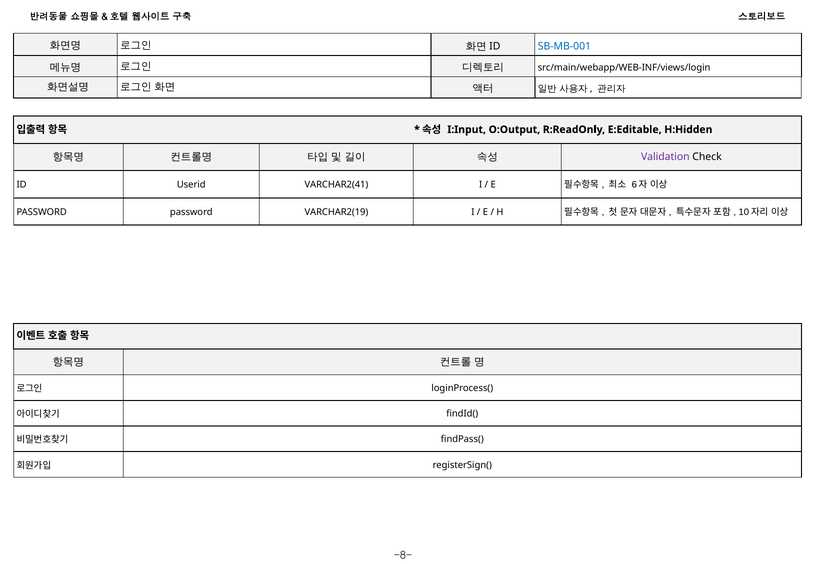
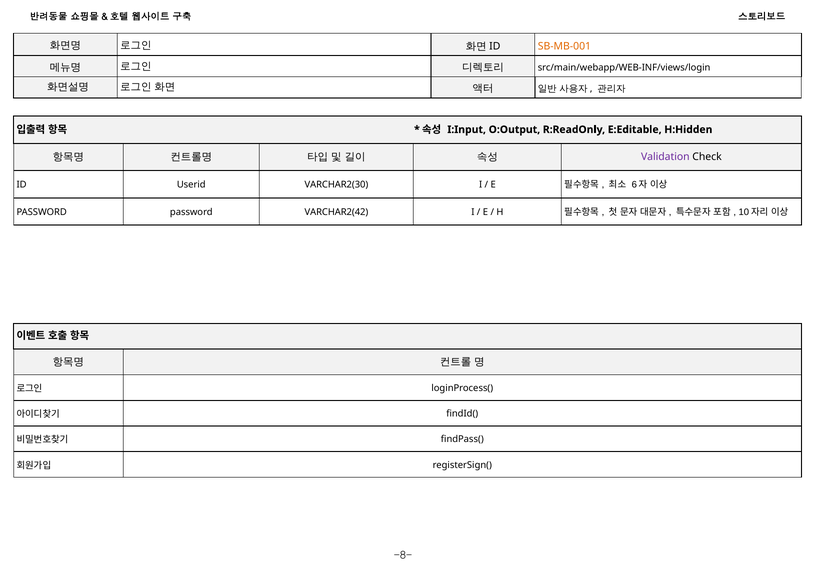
SB-MB-001 colour: blue -> orange (564, 46)
VARCHAR2(41: VARCHAR2(41 -> VARCHAR2(30 (336, 185)
VARCHAR2(19: VARCHAR2(19 -> VARCHAR2(42 (336, 212)
